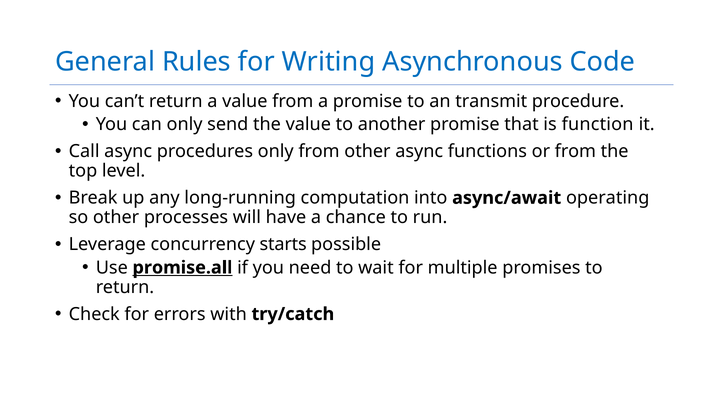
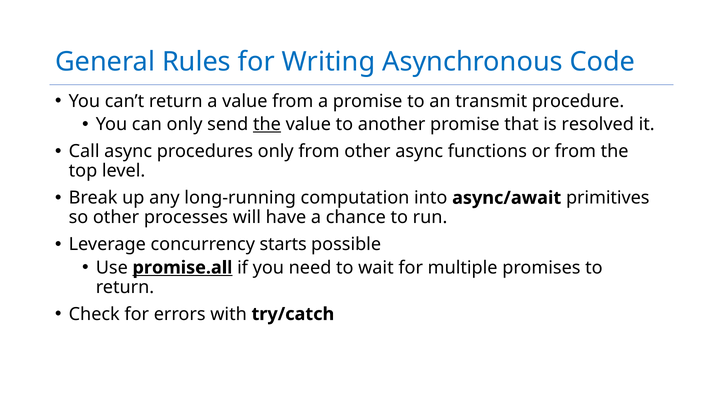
the underline: none -> present (267, 125)
function: function -> resolved (598, 125)
operating: operating -> primitives (608, 198)
